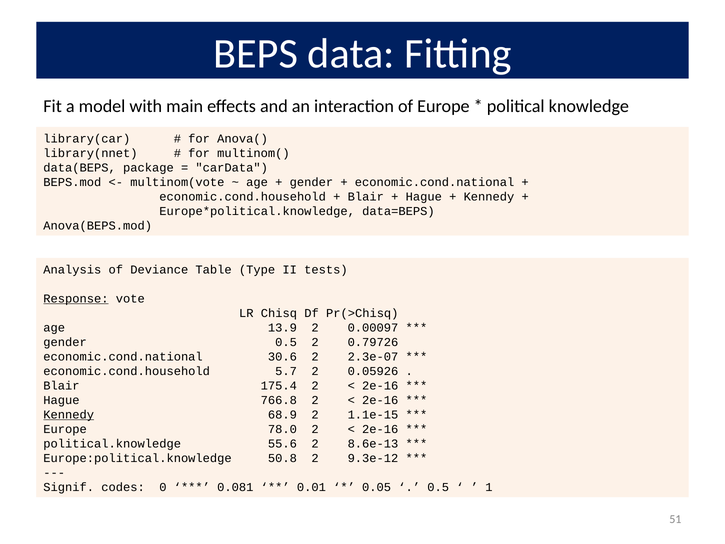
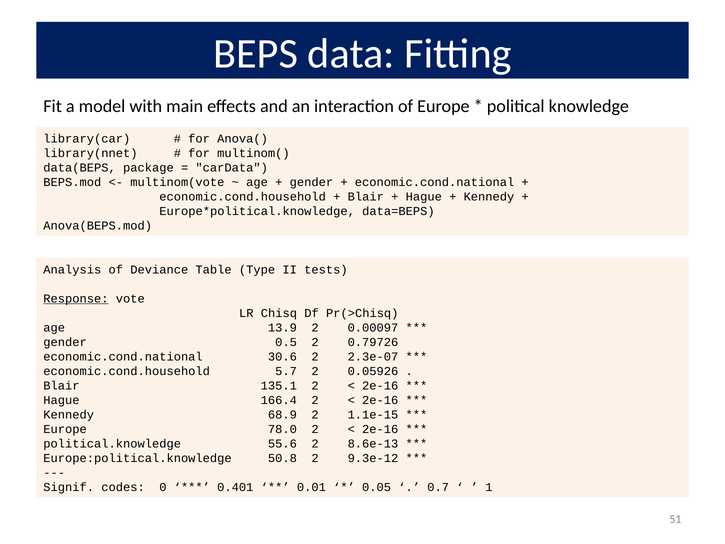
175.4: 175.4 -> 135.1 (279, 385)
766.8: 766.8 -> 166.4 (279, 400)
Kennedy underline: present -> none (69, 414)
0.081: 0.081 -> 0.401 (235, 487)
0.5: 0.5 -> 0.7 (438, 487)
